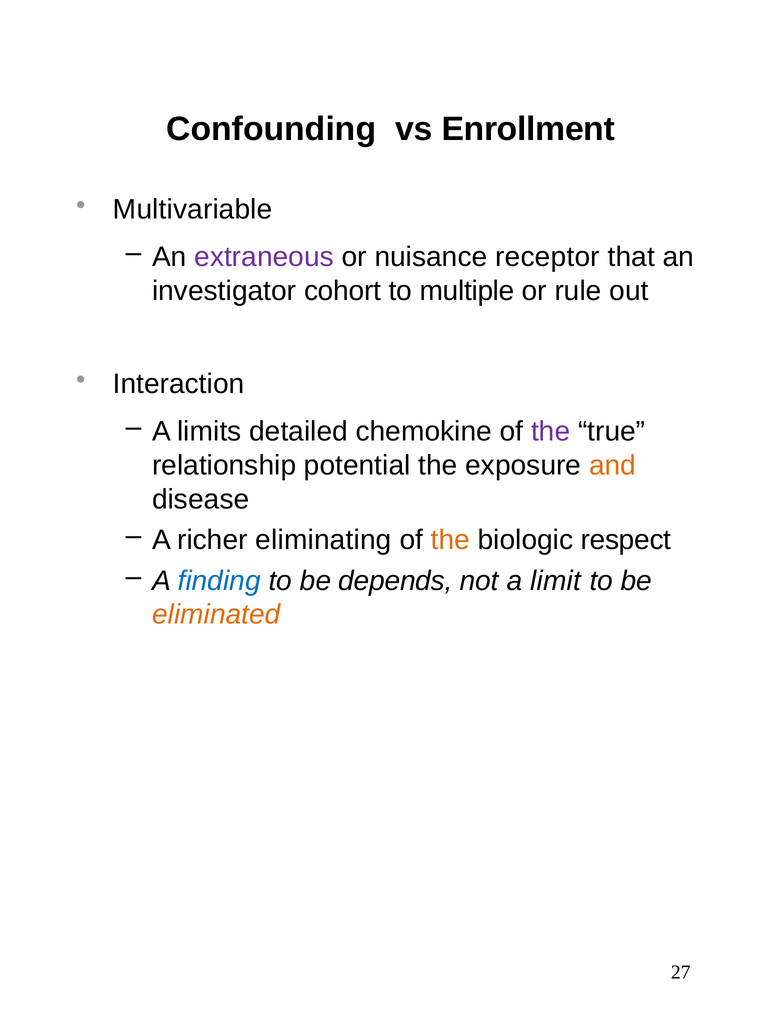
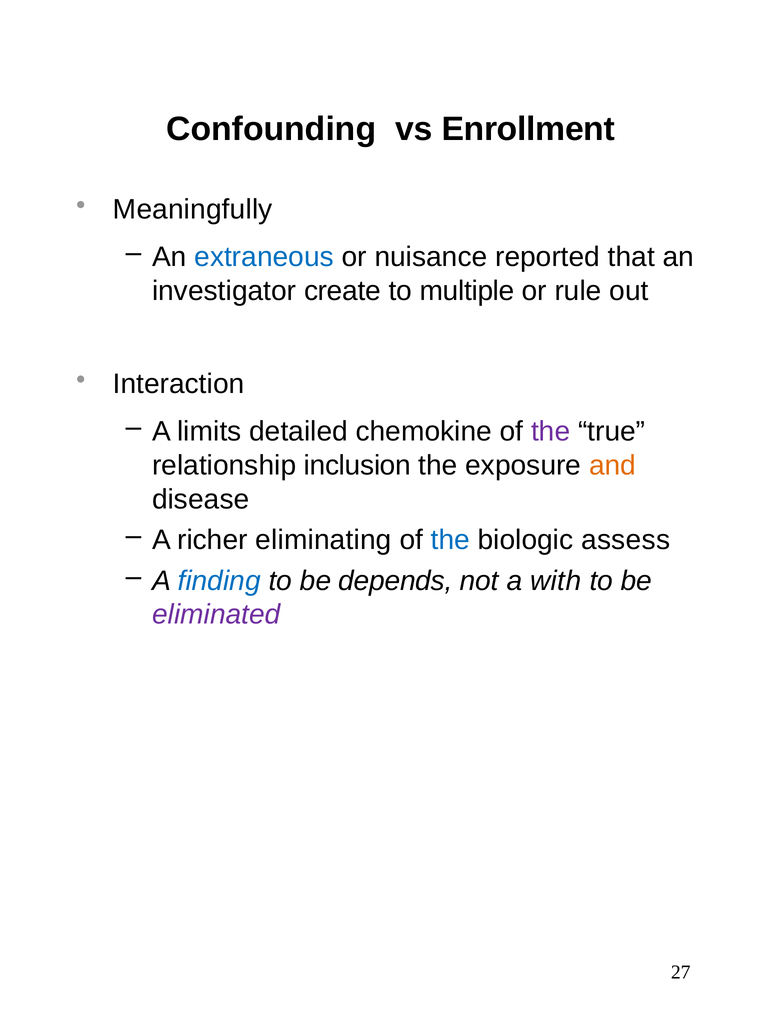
Multivariable: Multivariable -> Meaningfully (193, 209)
extraneous colour: purple -> blue (264, 257)
receptor: receptor -> reported (548, 257)
cohort: cohort -> create (343, 291)
potential: potential -> inclusion (357, 466)
the colour: orange -> blue (450, 540)
respect: respect -> assess (626, 540)
limit: limit -> with (556, 581)
eliminated colour: orange -> purple (216, 615)
